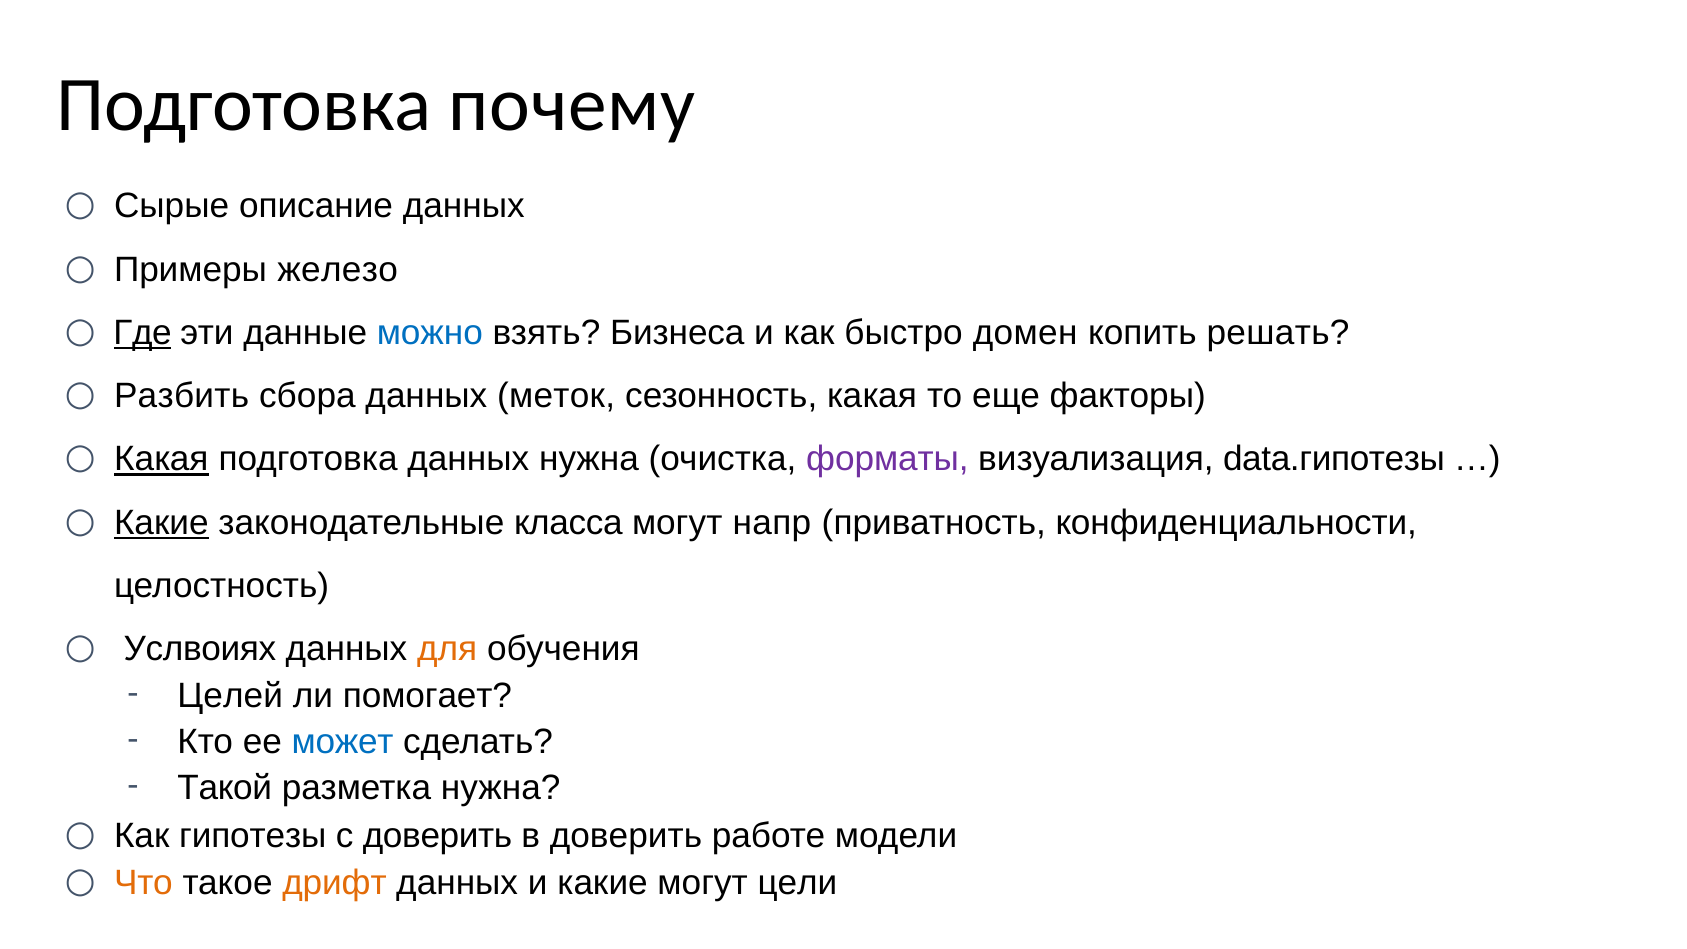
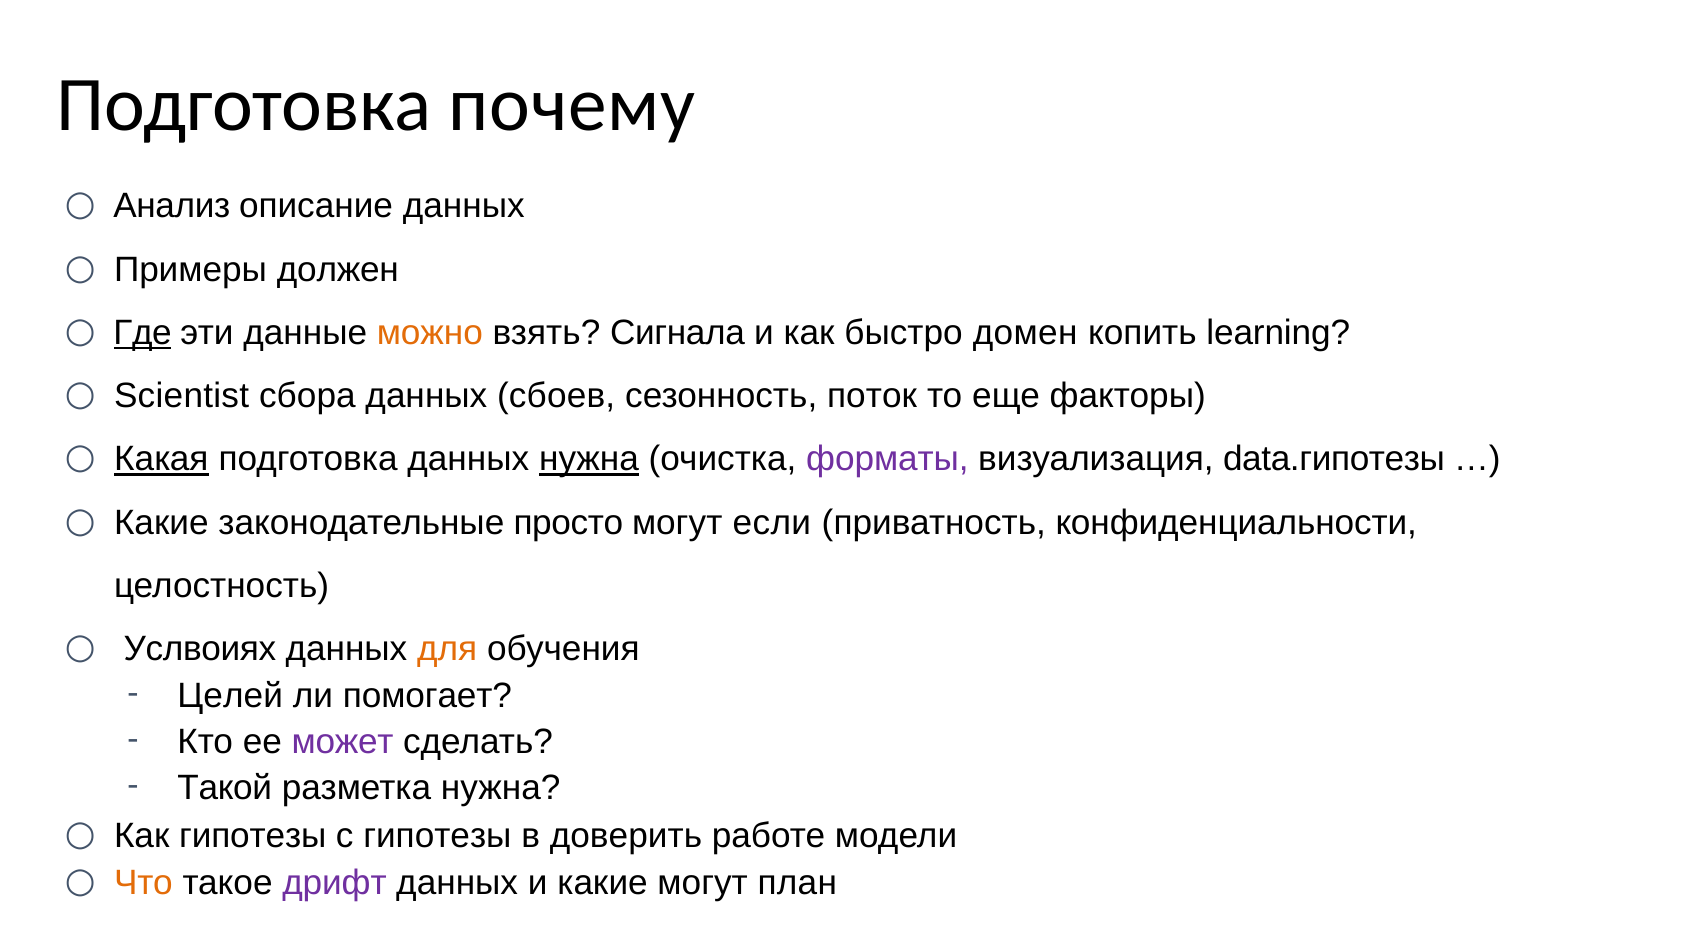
Сырые: Сырые -> Анализ (172, 206)
железо: железо -> должен (338, 270)
можно colour: blue -> orange (430, 333)
Бизнеса: Бизнеса -> Сигнала (677, 333)
решать: решать -> learning (1278, 333)
Разбить: Разбить -> Scientist (182, 396)
меток: меток -> сбоев (556, 396)
сезонность какая: какая -> поток (872, 396)
нужна underline: none -> present (589, 459)
Какие underline: present -> none (161, 523)
класса: класса -> просто (568, 523)
напр: напр -> если (772, 523)
может colour: blue -> purple (343, 742)
с доверить: доверить -> гипотезы (437, 836)
дрифт colour: orange -> purple (335, 883)
цели: цели -> план (797, 883)
